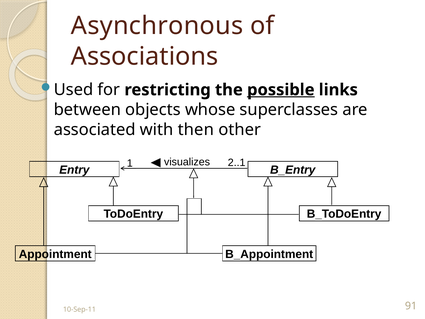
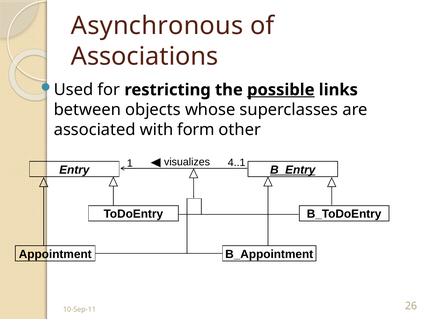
then: then -> form (196, 129)
2..1: 2..1 -> 4..1 (237, 163)
B_Entry underline: none -> present (293, 170)
91: 91 -> 26 (411, 306)
